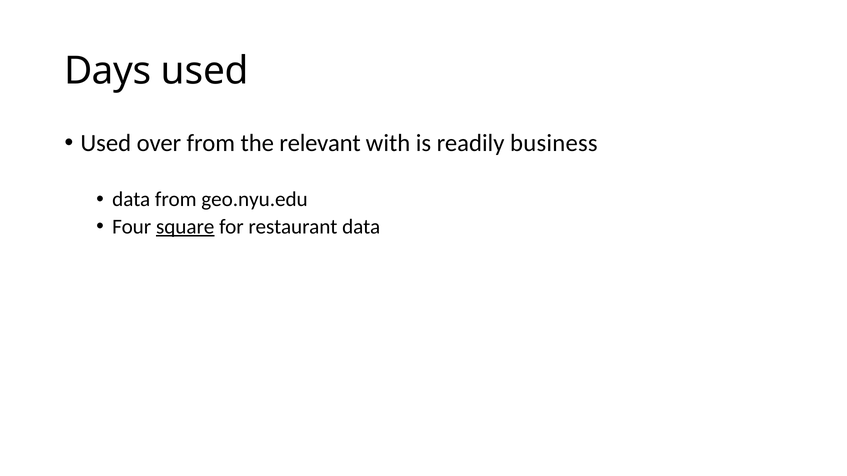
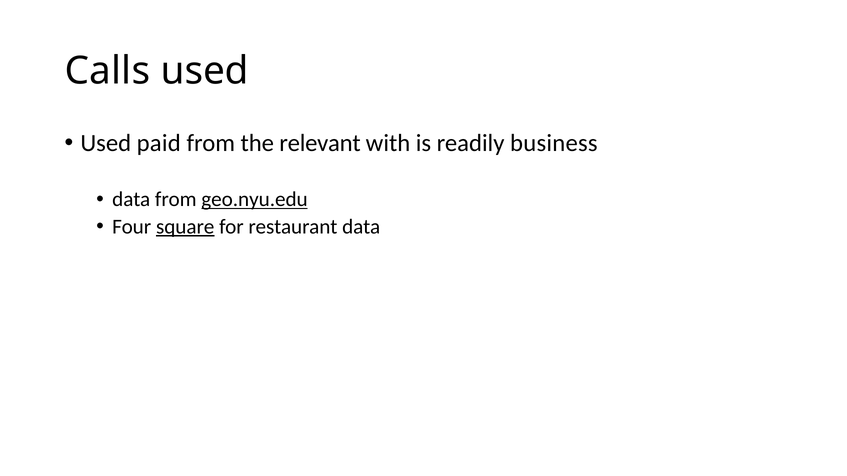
Days: Days -> Calls (107, 71)
over: over -> paid (159, 143)
geo.nyu.edu underline: none -> present (255, 200)
